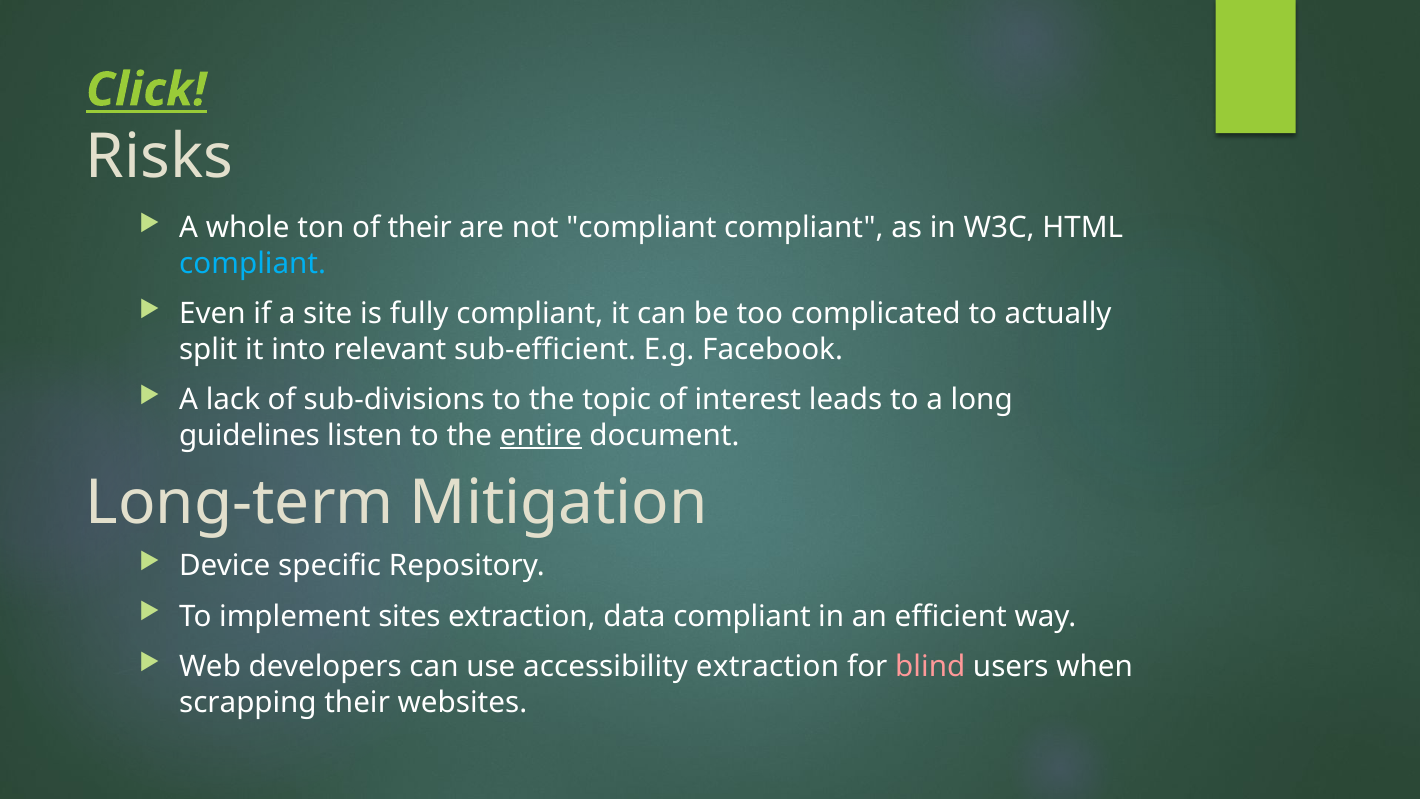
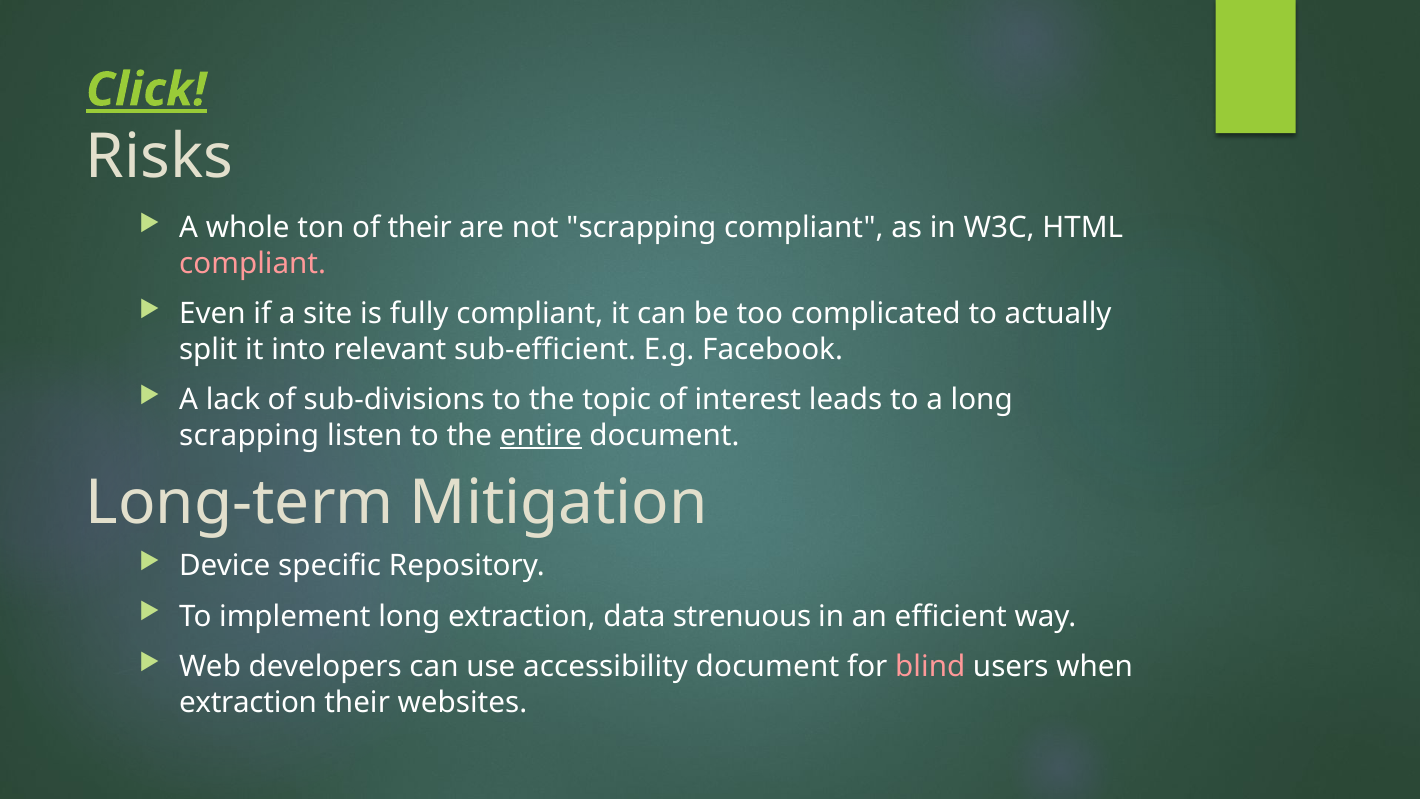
Click underline: none -> present (146, 90)
not compliant: compliant -> scrapping (641, 228)
compliant colour: light blue -> pink (253, 264)
guidelines: guidelines -> scrapping (249, 435)
implement sites: sites -> long (409, 616)
data compliant: compliant -> strenuous (742, 616)
accessibility extraction: extraction -> document (767, 666)
scrapping: scrapping -> extraction (248, 702)
